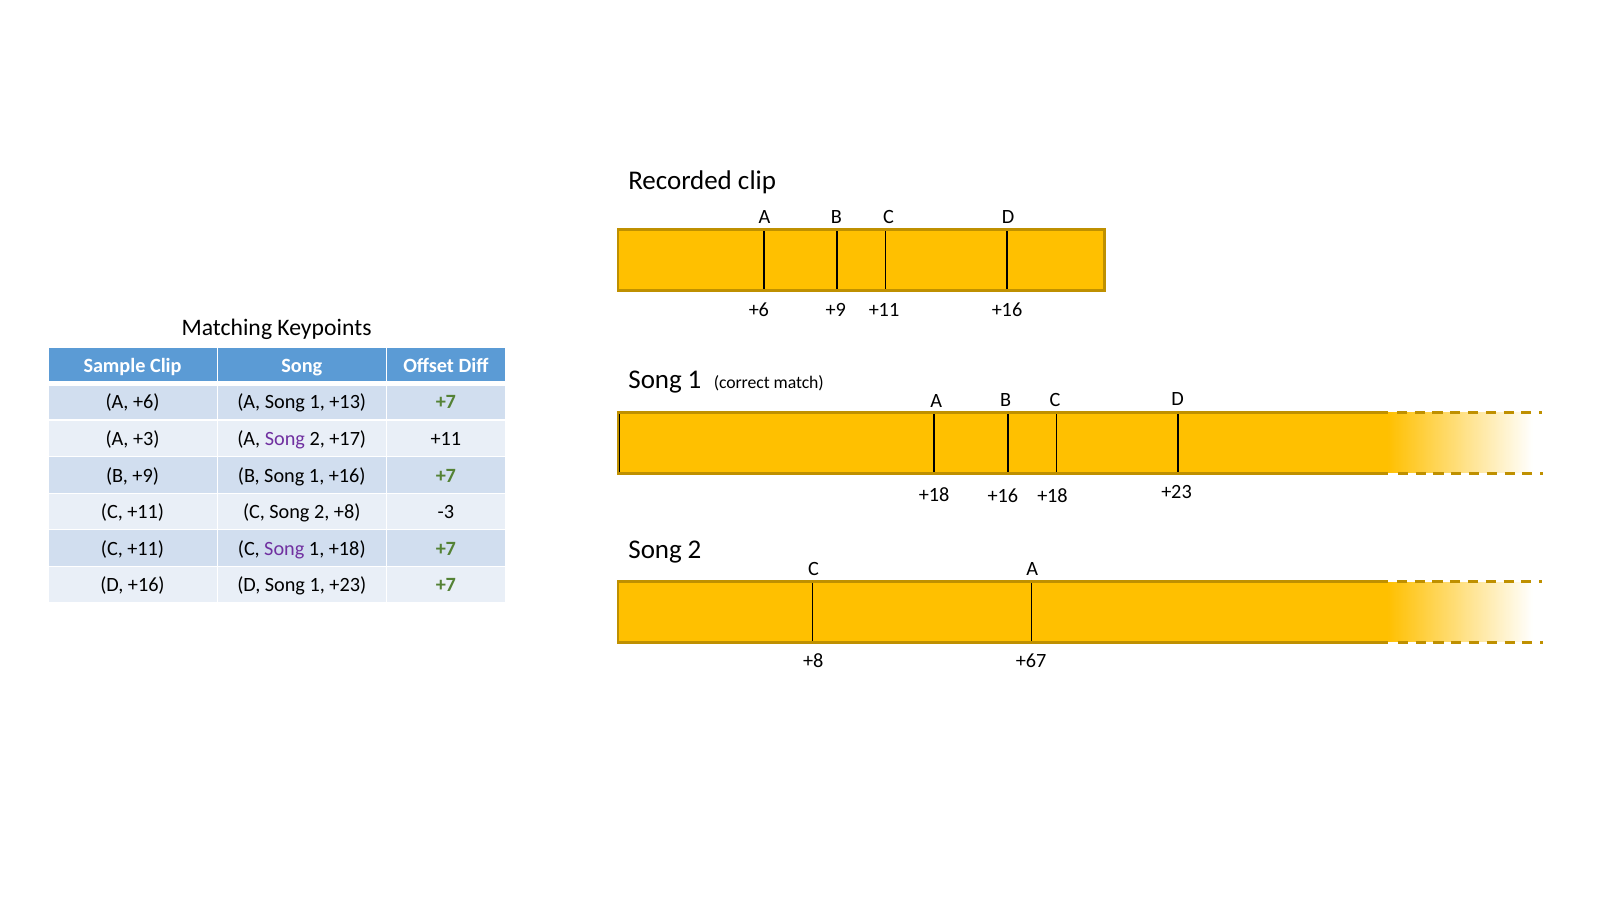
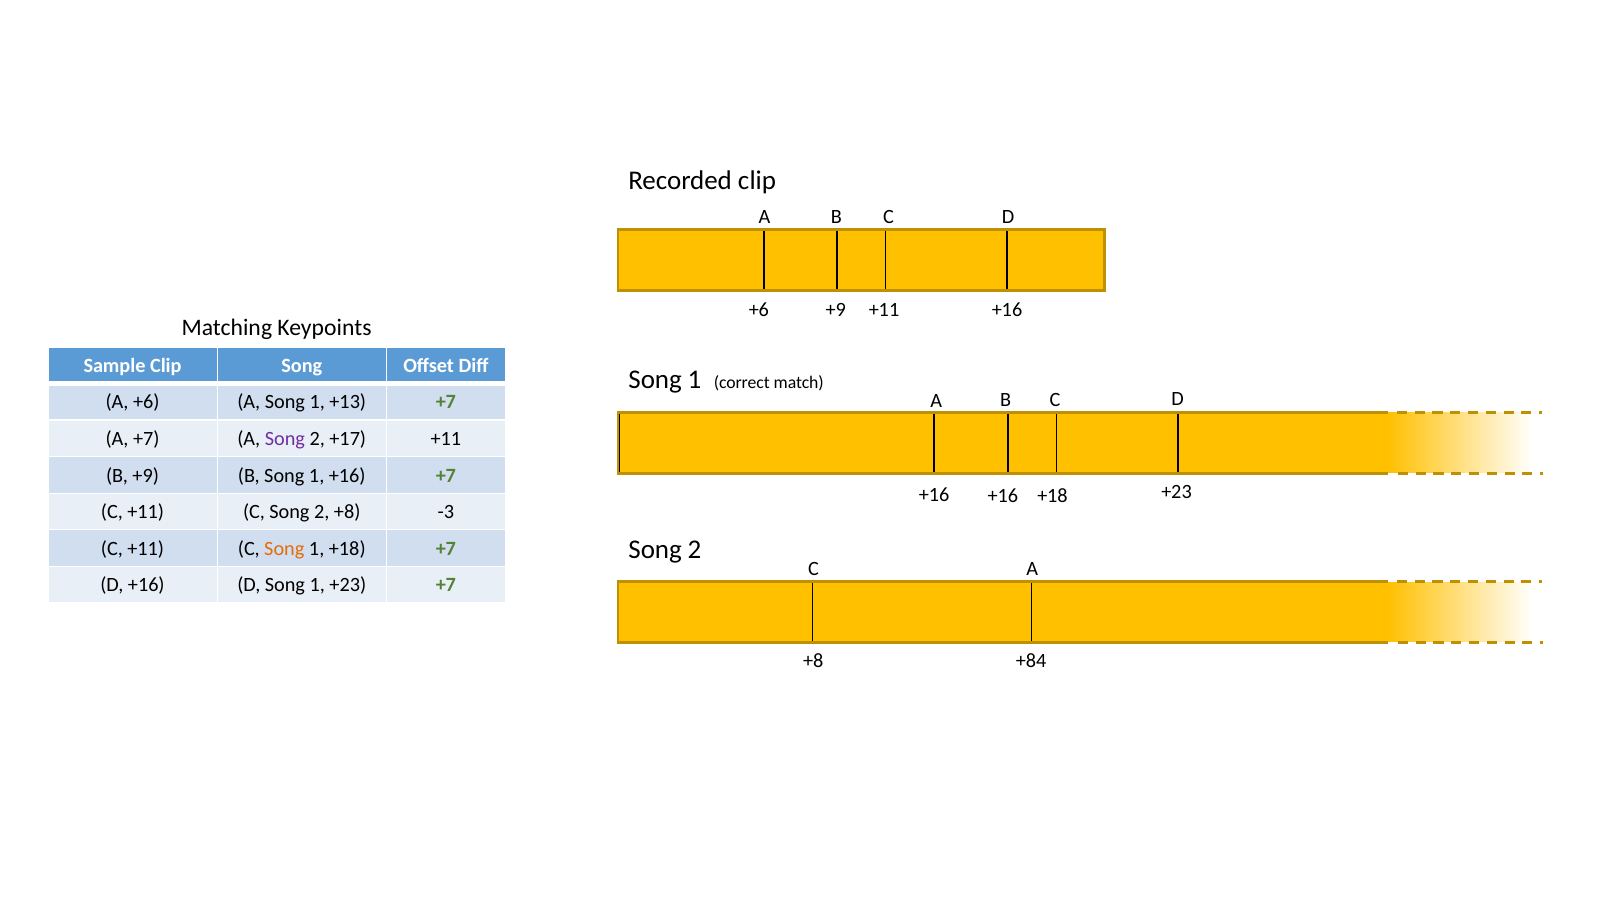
A +3: +3 -> +7 (146, 439)
+18: +18 -> +16 (934, 495)
Song colour: purple -> orange (284, 549)
+67: +67 -> +84 (1031, 662)
